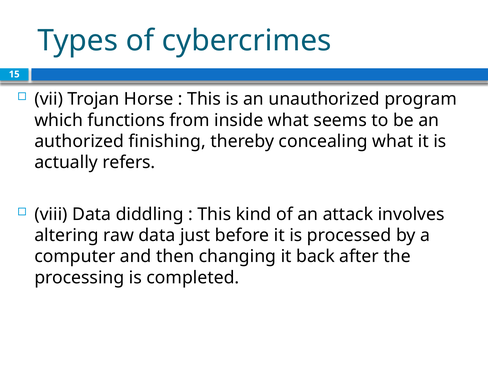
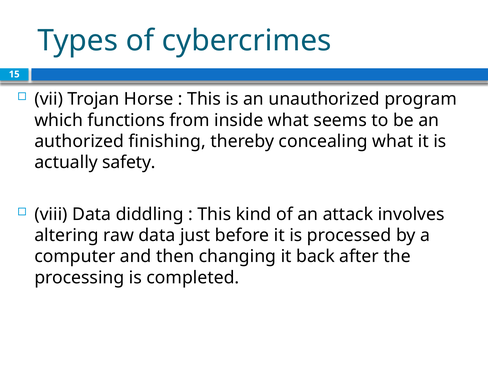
refers: refers -> safety (129, 162)
